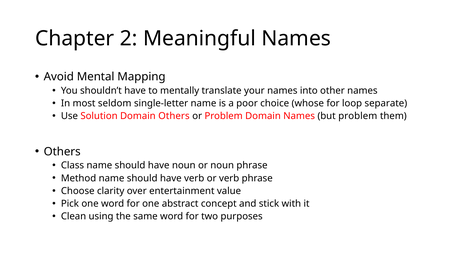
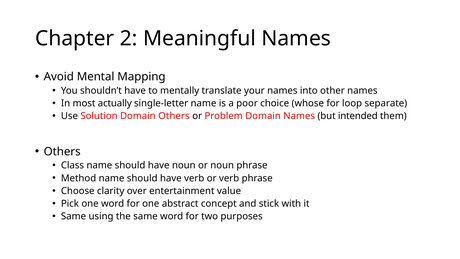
seldom: seldom -> actually (115, 103)
but problem: problem -> intended (358, 116)
Clean: Clean -> Same (74, 216)
